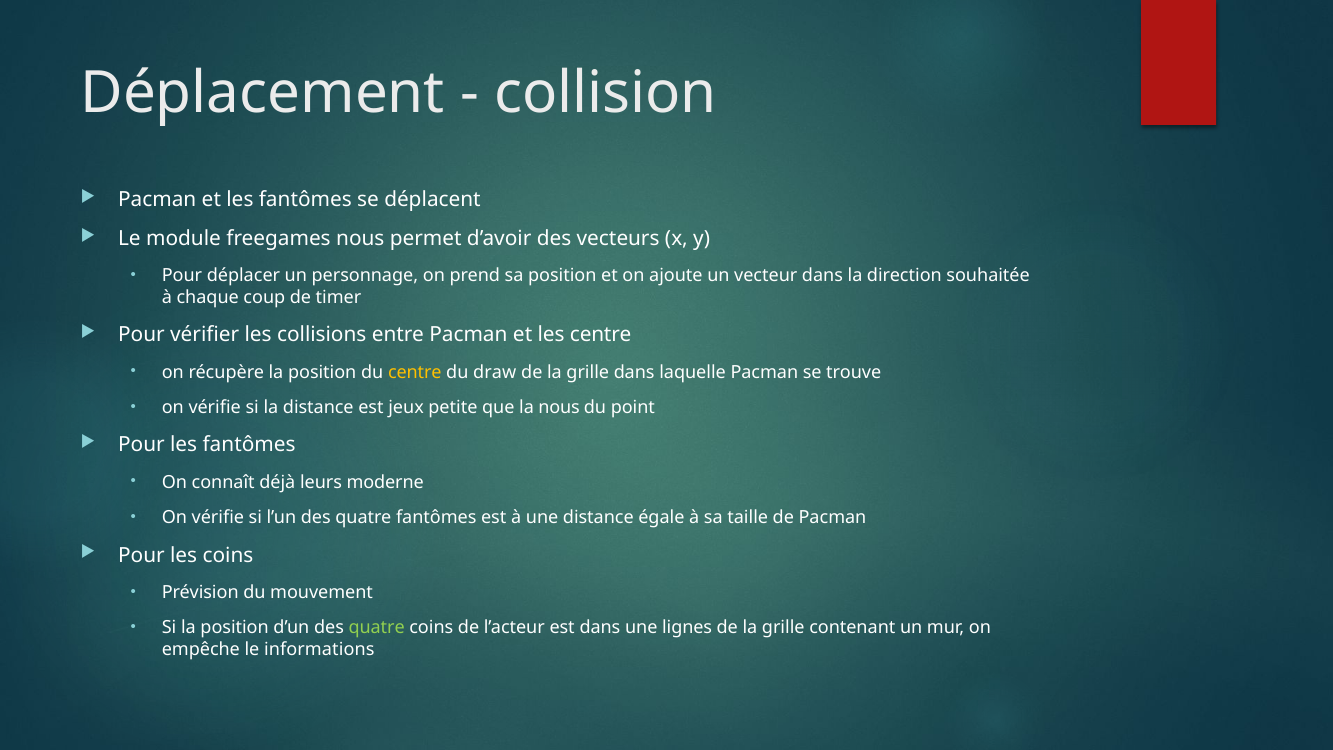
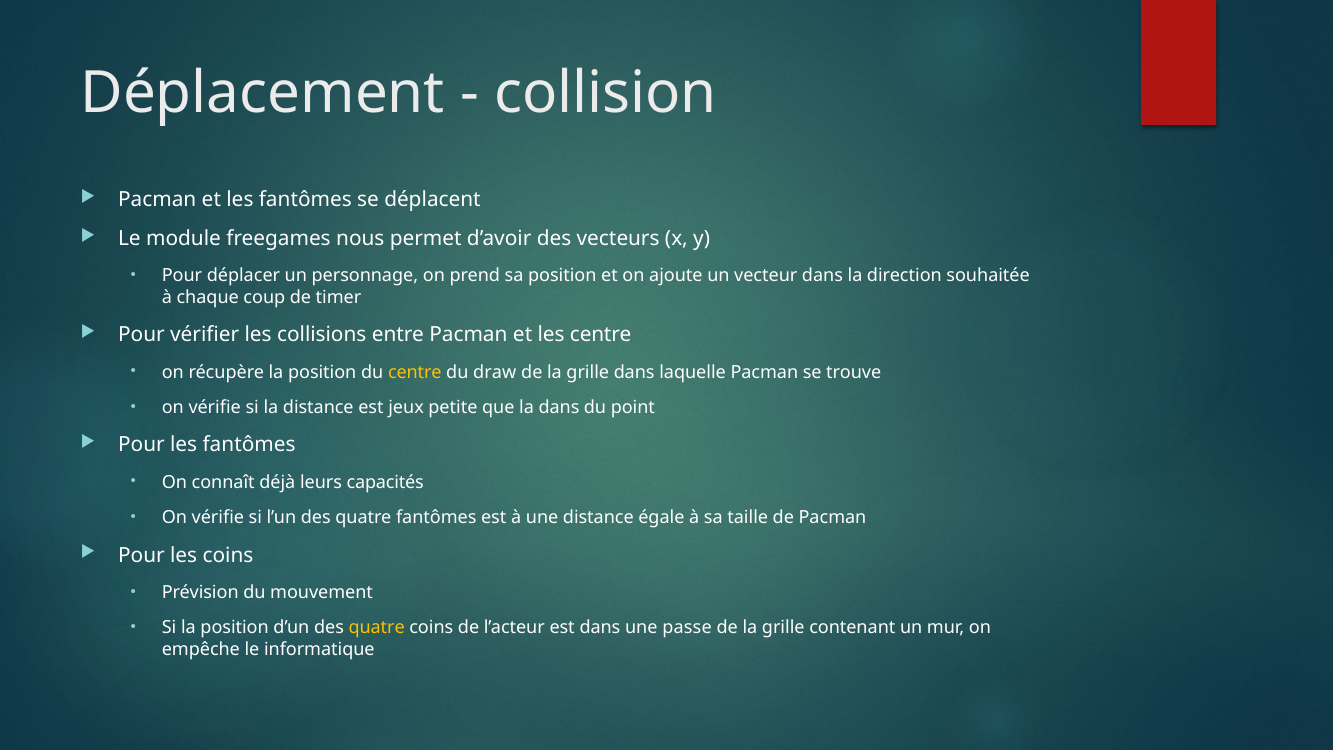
la nous: nous -> dans (559, 408)
moderne: moderne -> capacités (385, 482)
quatre colour: light green -> yellow (377, 628)
lignes: lignes -> passe (687, 628)
informations: informations -> informatique (319, 649)
